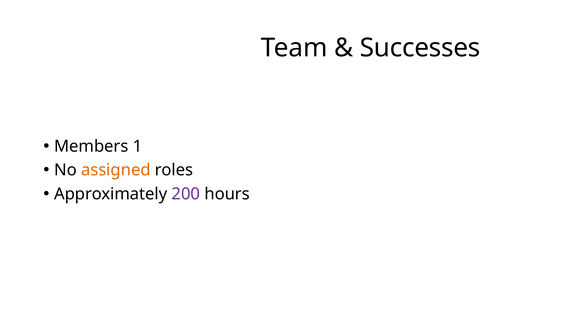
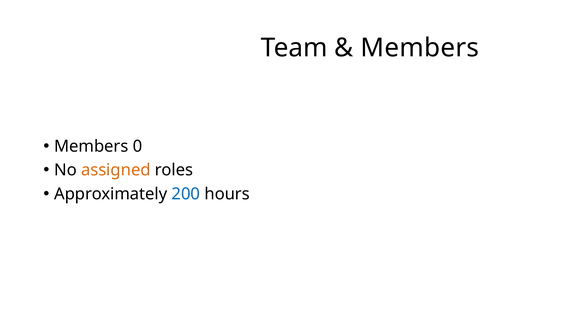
Successes: Successes -> Members (420, 48)
1: 1 -> 0 (137, 146)
200 colour: purple -> blue (186, 194)
